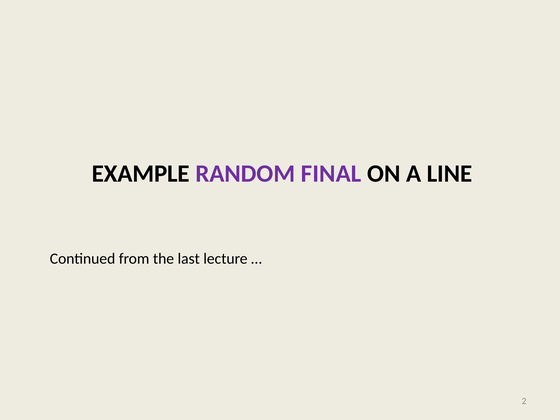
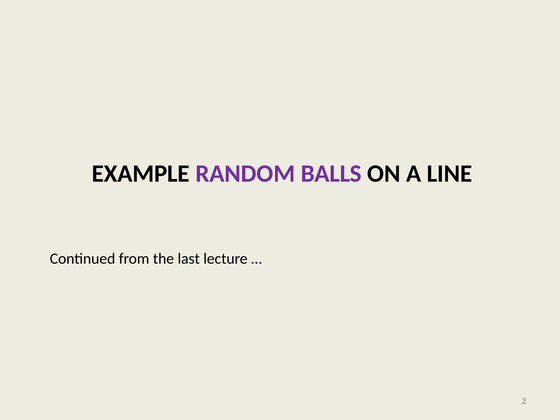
FINAL: FINAL -> BALLS (331, 173)
